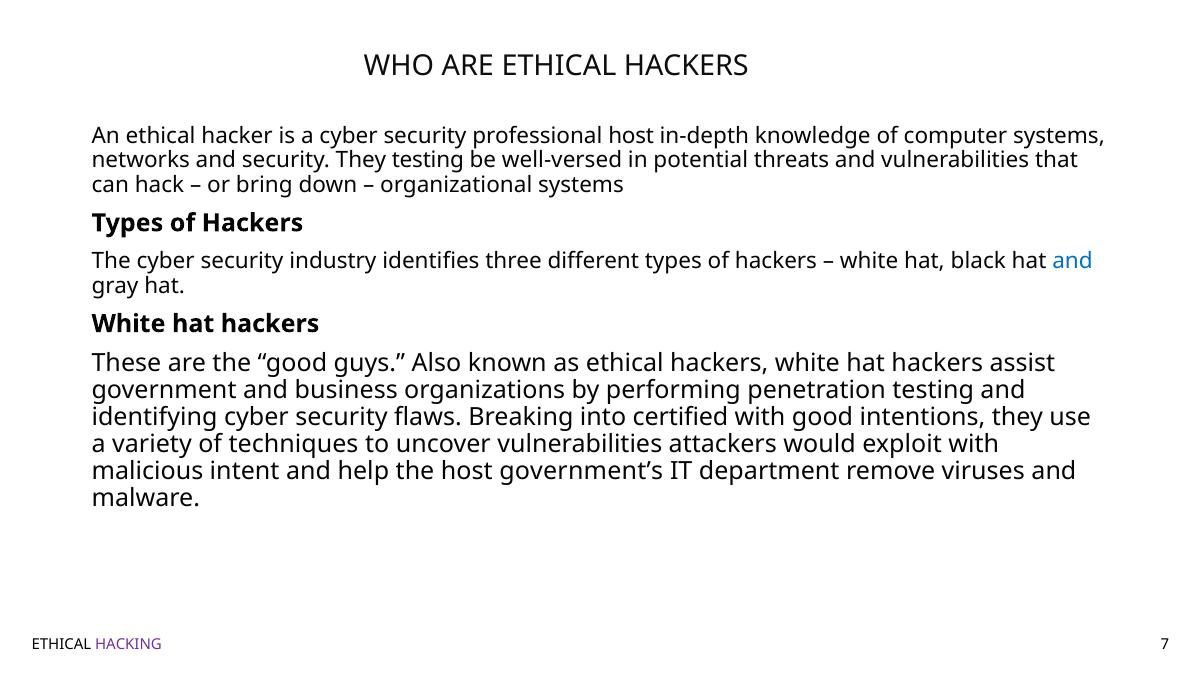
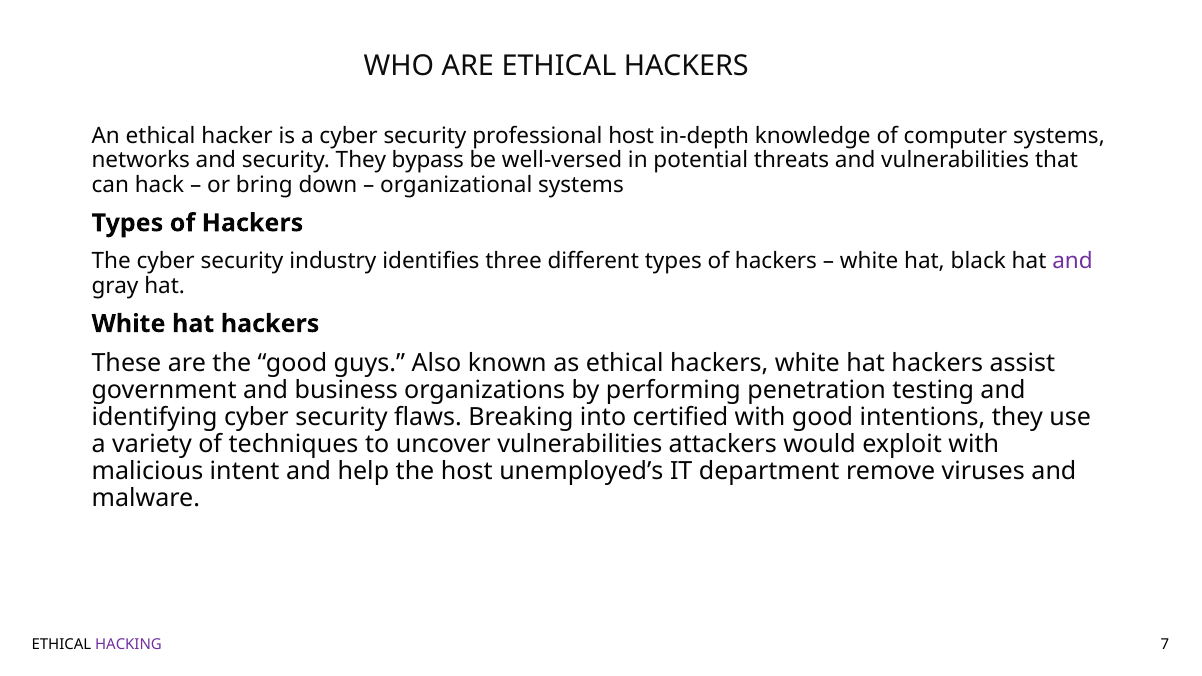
They testing: testing -> bypass (428, 160)
and colour: blue -> purple (1072, 261)
government’s: government’s -> unemployed’s (581, 472)
